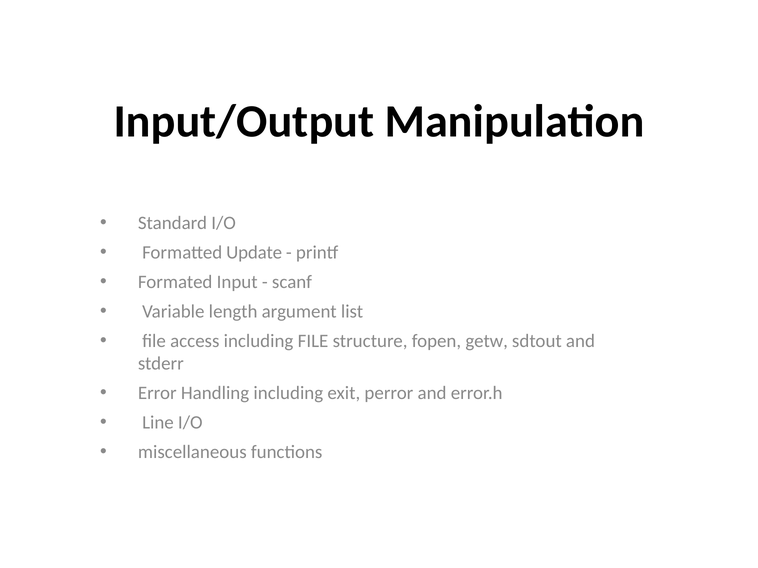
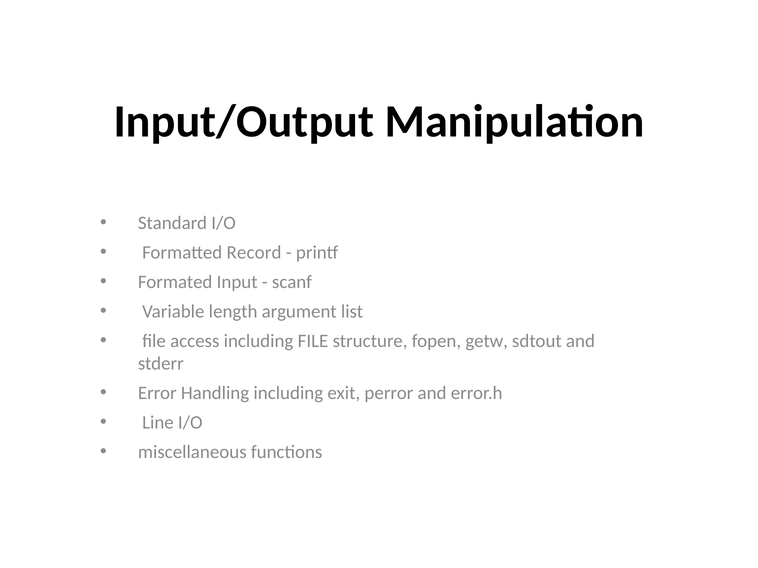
Update: Update -> Record (254, 253)
